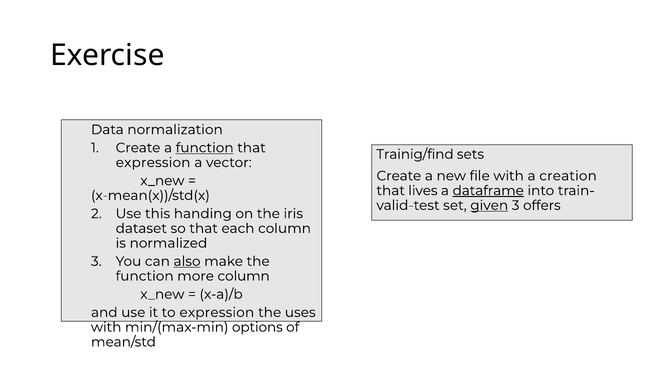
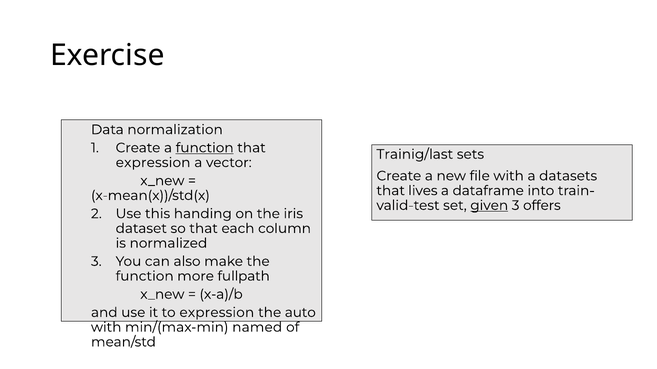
Trainig/find: Trainig/find -> Trainig/last (415, 154)
creation: creation -> datasets (568, 176)
dataframe underline: present -> none (488, 191)
also underline: present -> none (187, 262)
more column: column -> fullpath (244, 277)
uses: uses -> auto (300, 313)
options: options -> named (257, 328)
